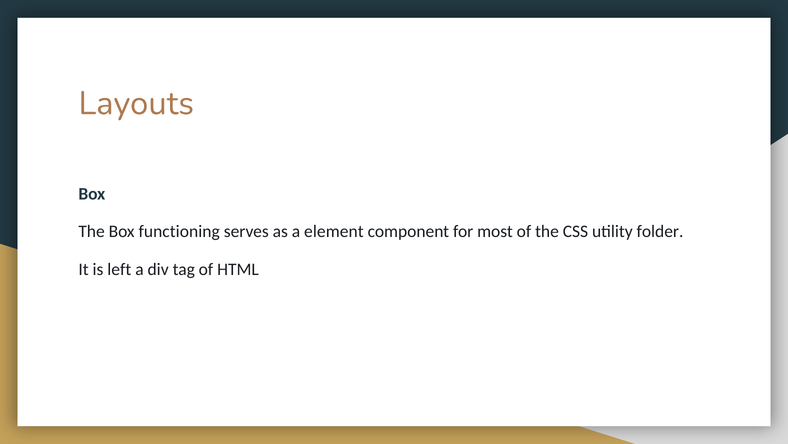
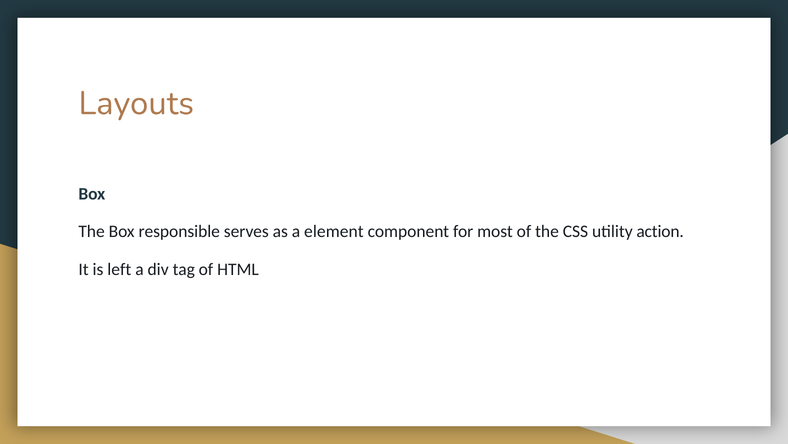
functioning: functioning -> responsible (179, 231)
folder: folder -> action (660, 231)
